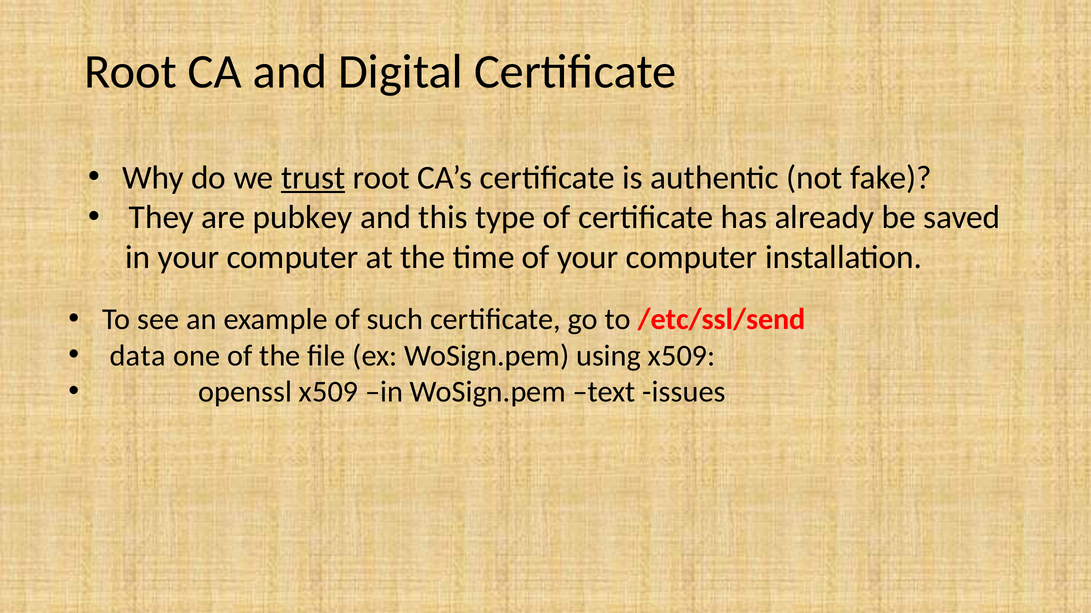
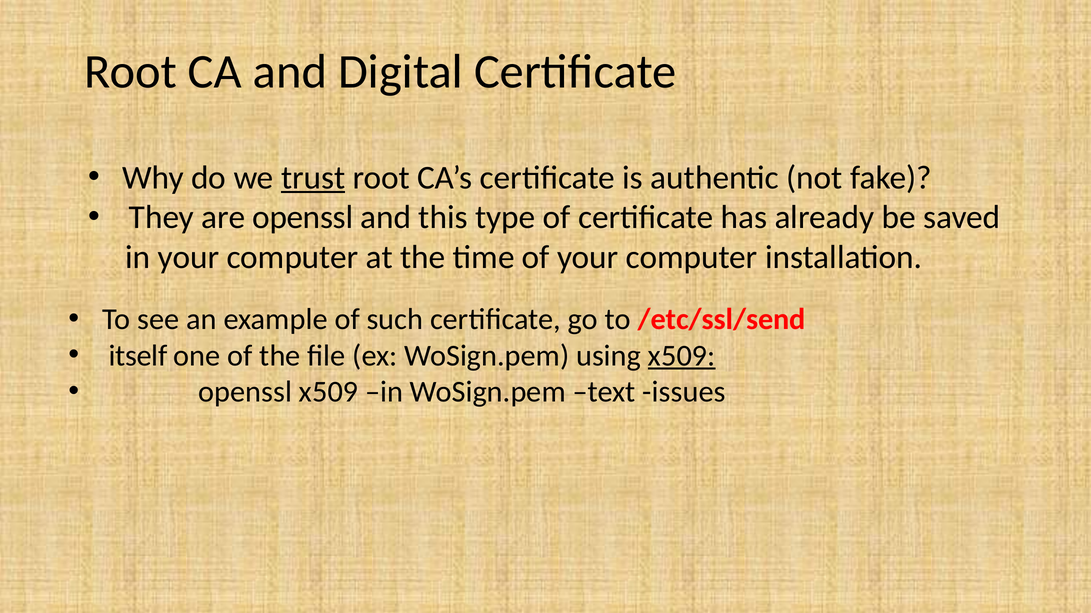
are pubkey: pubkey -> openssl (303, 218)
data: data -> itself (138, 356)
x509 underline: none -> present (682, 356)
